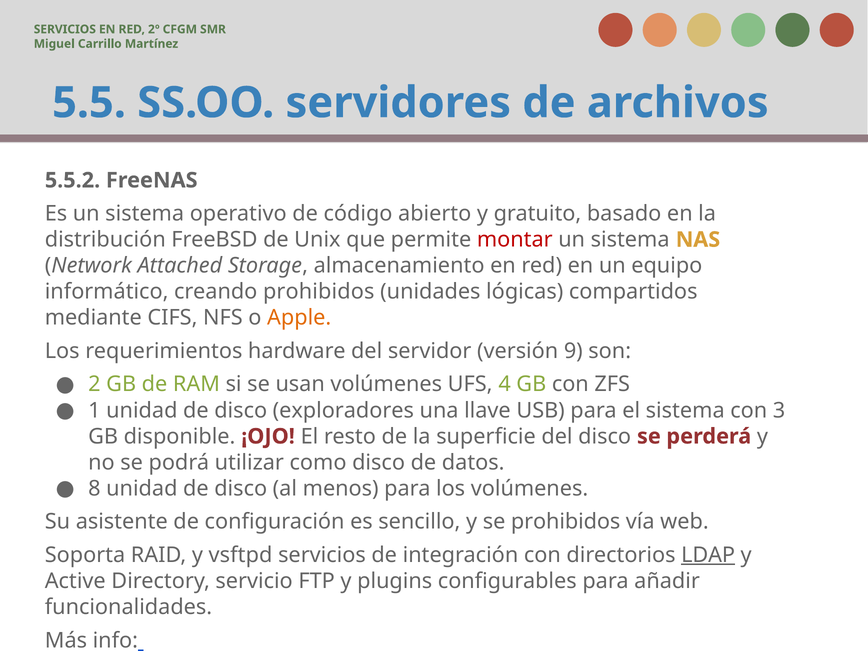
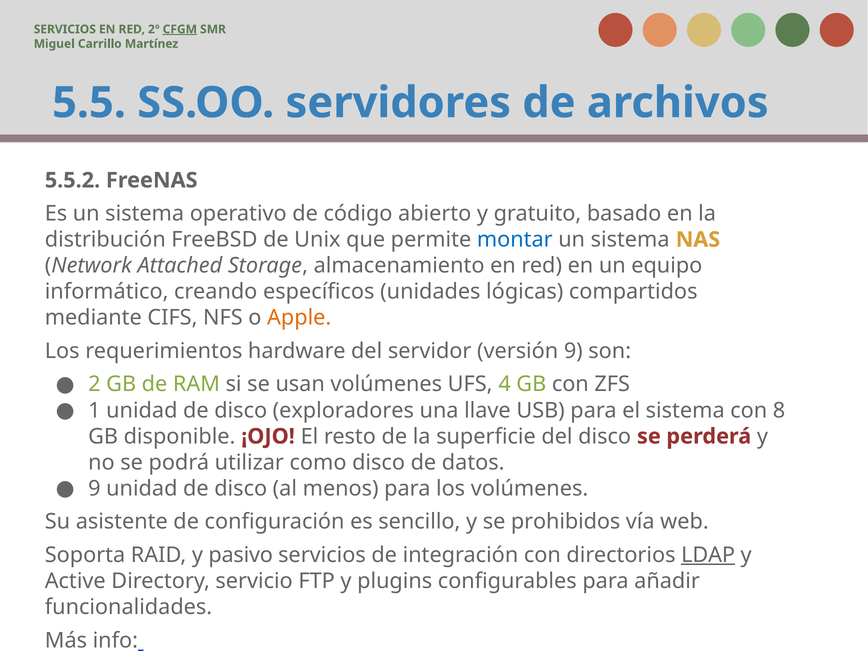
CFGM underline: none -> present (180, 29)
montar colour: red -> blue (515, 240)
creando prohibidos: prohibidos -> específicos (319, 292)
3: 3 -> 8 (779, 410)
8: 8 -> 9 (94, 488)
vsftpd: vsftpd -> pasivo (241, 555)
